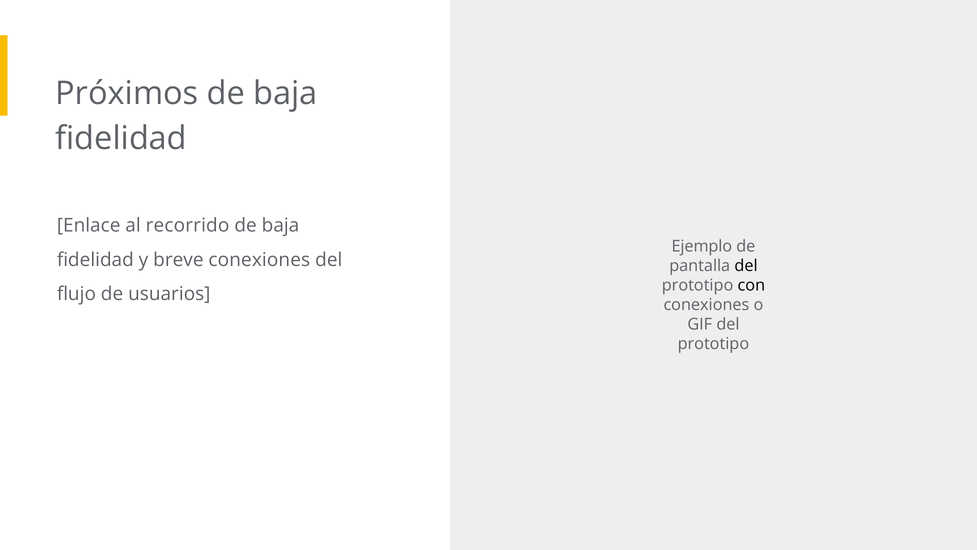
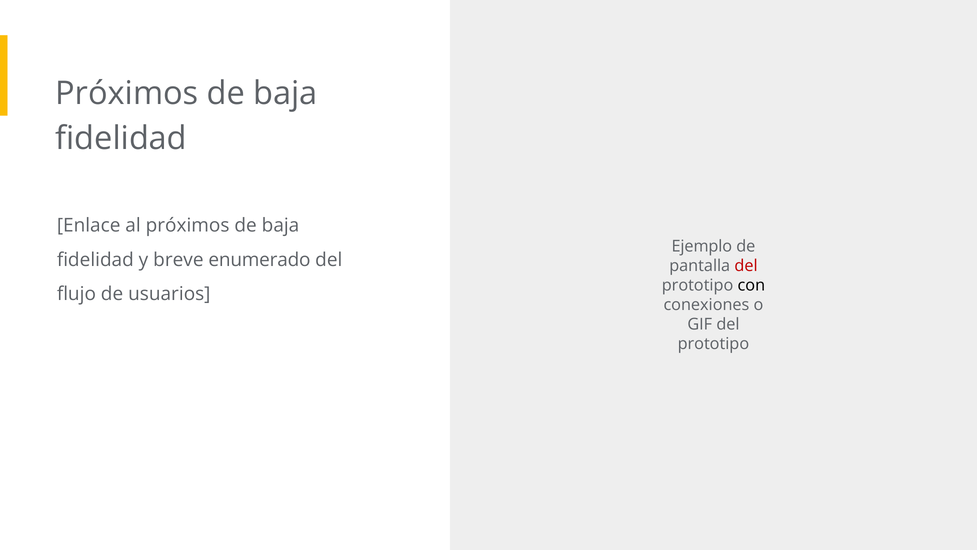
al recorrido: recorrido -> próximos (188, 226)
breve conexiones: conexiones -> enumerado (259, 260)
del colour: black -> red (746, 266)
